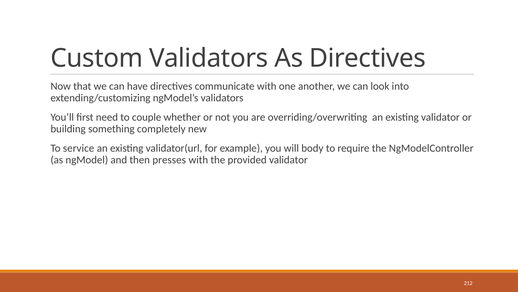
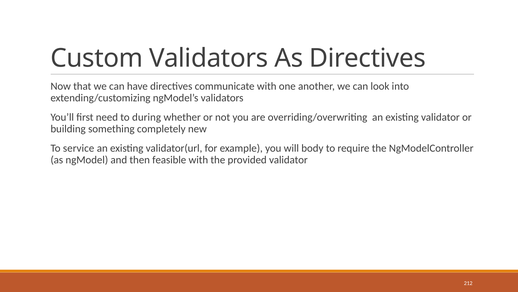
couple: couple -> during (147, 117)
presses: presses -> feasible (169, 160)
